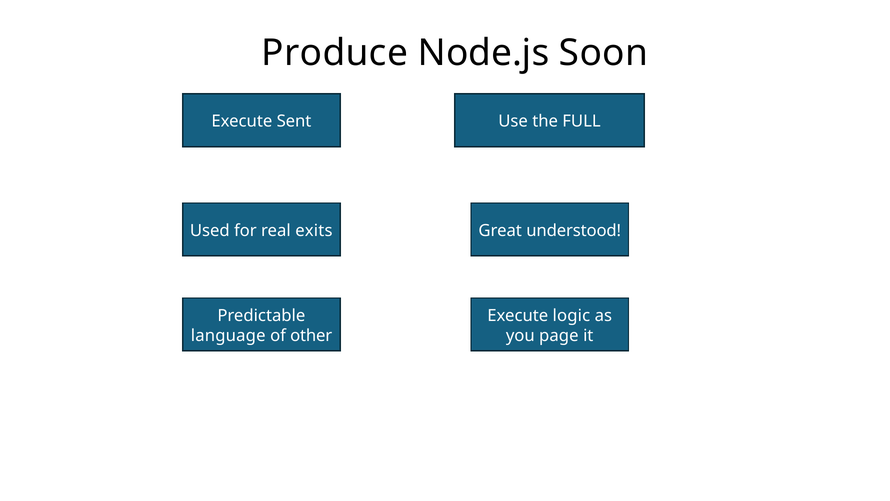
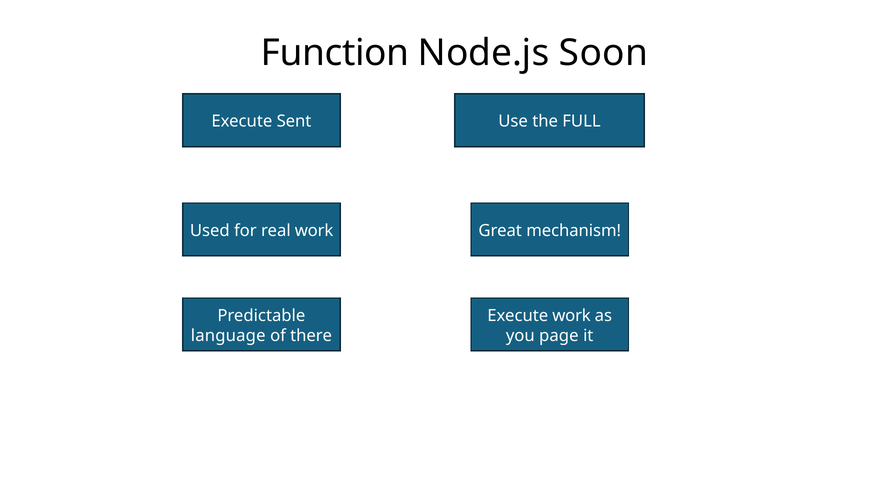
Produce: Produce -> Function (335, 53)
real exits: exits -> work (314, 230)
understood: understood -> mechanism (574, 230)
Execute logic: logic -> work (572, 315)
other: other -> there (311, 335)
